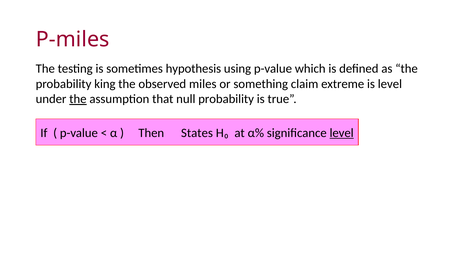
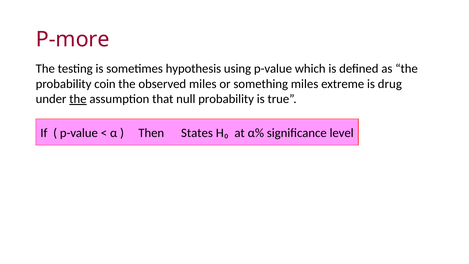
P-miles: P-miles -> P-more (73, 39)
king: king -> coin (105, 84)
something claim: claim -> miles (305, 84)
is level: level -> drug (390, 84)
level underline: present -> none (342, 133)
